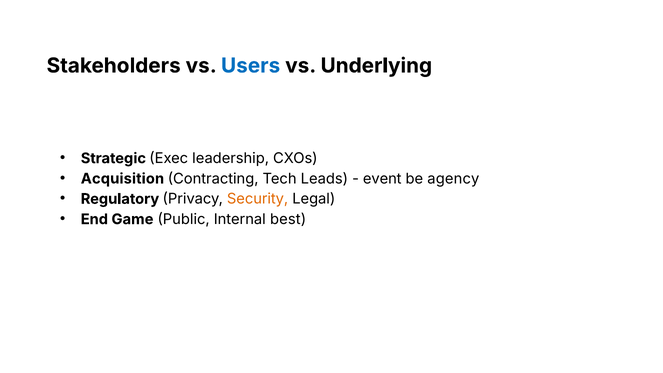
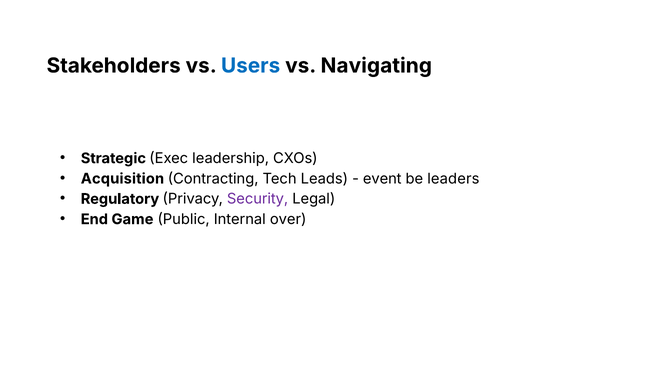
Underlying: Underlying -> Navigating (376, 66)
agency: agency -> leaders (453, 179)
Security colour: orange -> purple (258, 199)
best: best -> over (288, 219)
